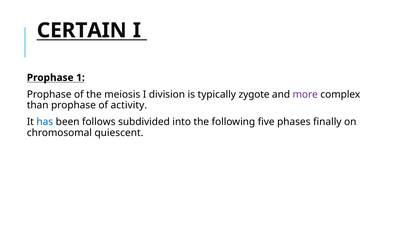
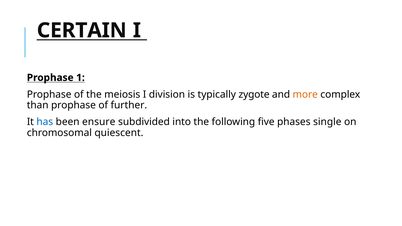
more colour: purple -> orange (305, 94)
activity: activity -> further (129, 105)
follows: follows -> ensure (99, 122)
finally: finally -> single (327, 122)
